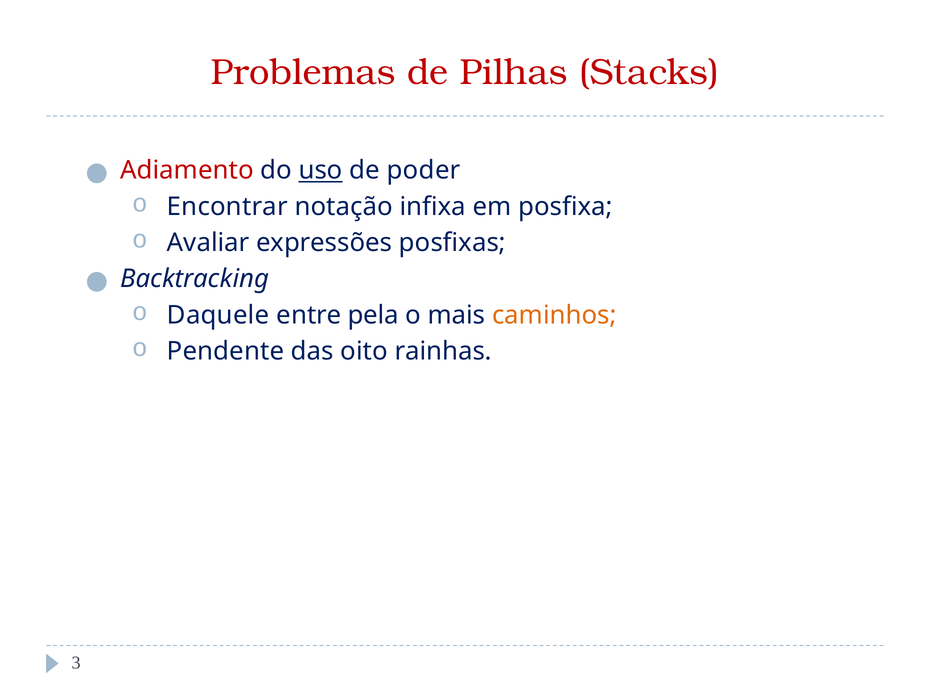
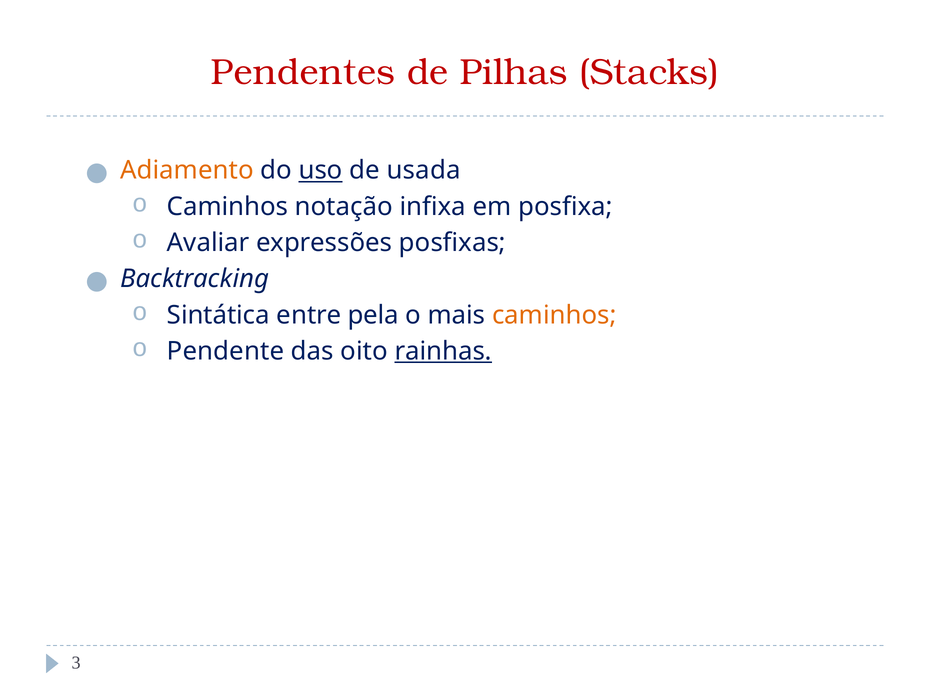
Problemas: Problemas -> Pendentes (303, 72)
Adiamento colour: red -> orange (187, 171)
poder: poder -> usada (424, 171)
o Encontrar: Encontrar -> Caminhos (227, 207)
Daquele: Daquele -> Sintática (218, 315)
rainhas underline: none -> present (443, 351)
